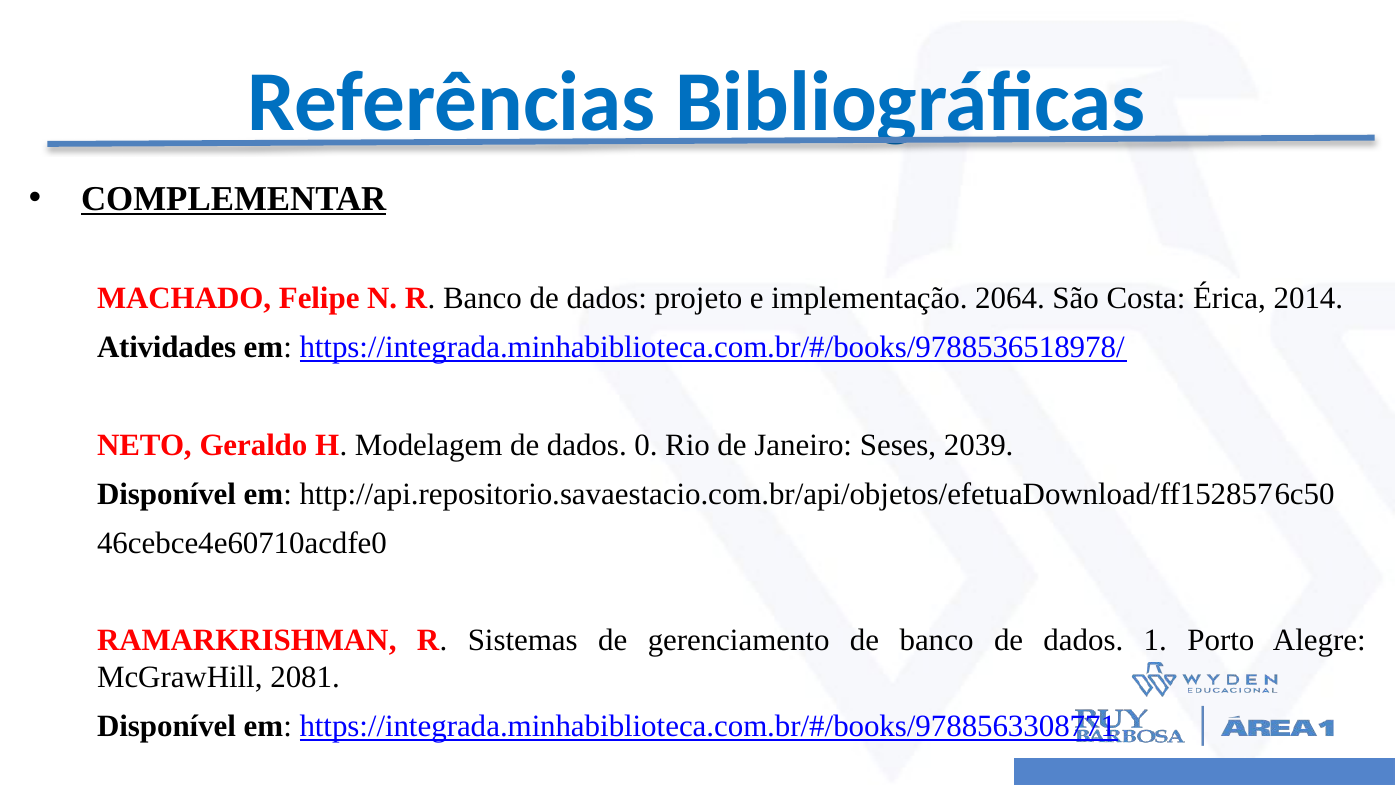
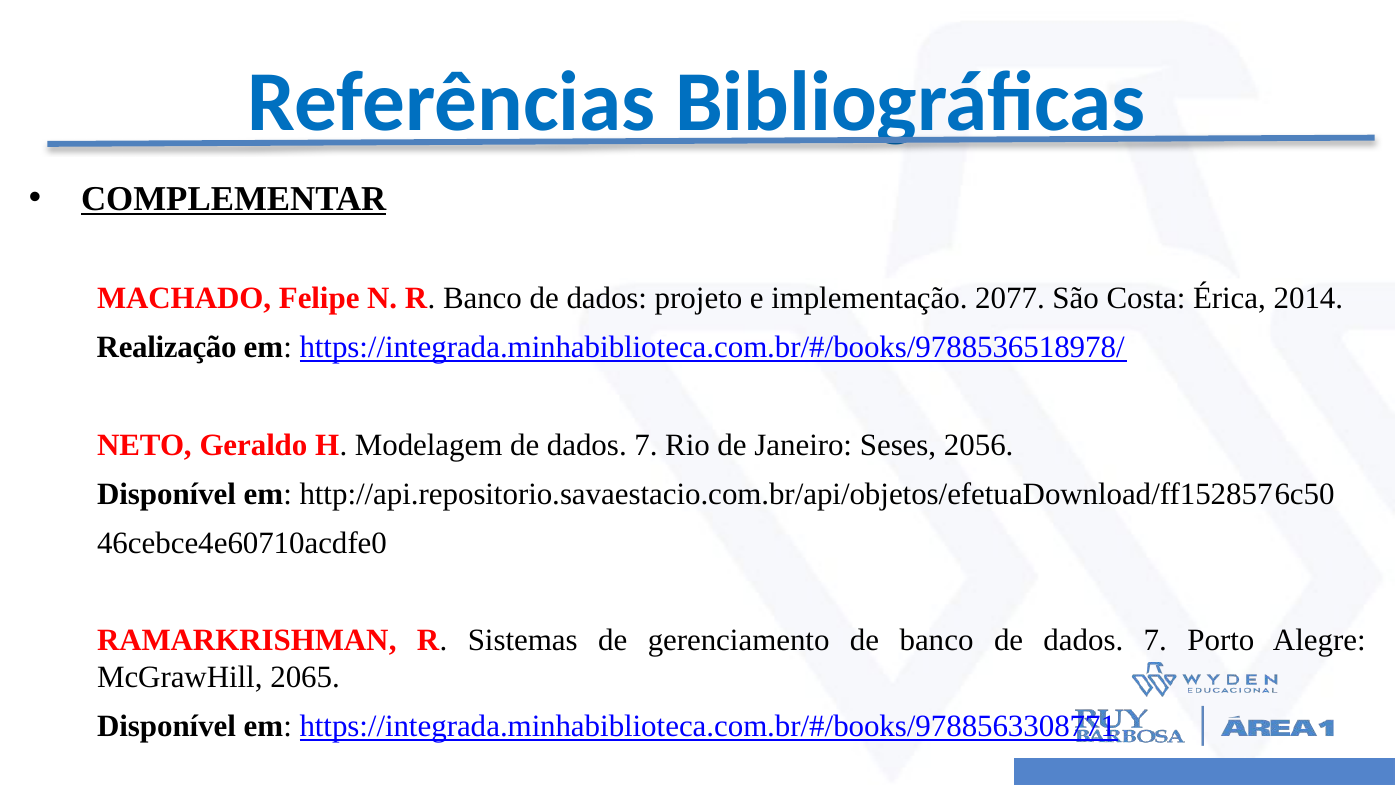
2064: 2064 -> 2077 (1010, 298)
Atividades: Atividades -> Realização (167, 347)
Modelagem de dados 0: 0 -> 7 (646, 445)
2039: 2039 -> 2056 (979, 445)
banco de dados 1: 1 -> 7 (1155, 640)
2081: 2081 -> 2065 (305, 677)
